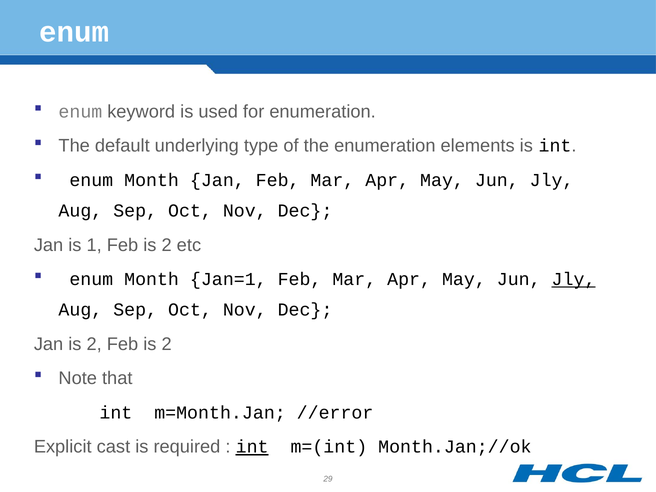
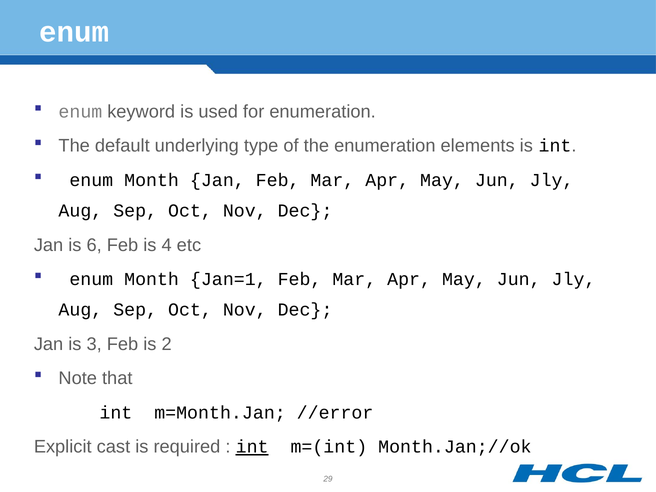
1: 1 -> 6 (94, 245)
2: 2 -> 4 (167, 245)
Jly underline: present -> none (574, 279)
Jan is 2: 2 -> 3 (94, 344)
